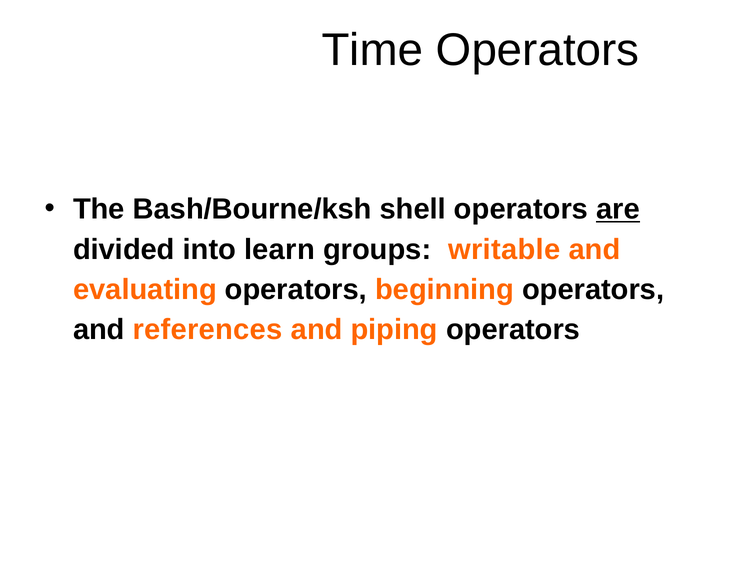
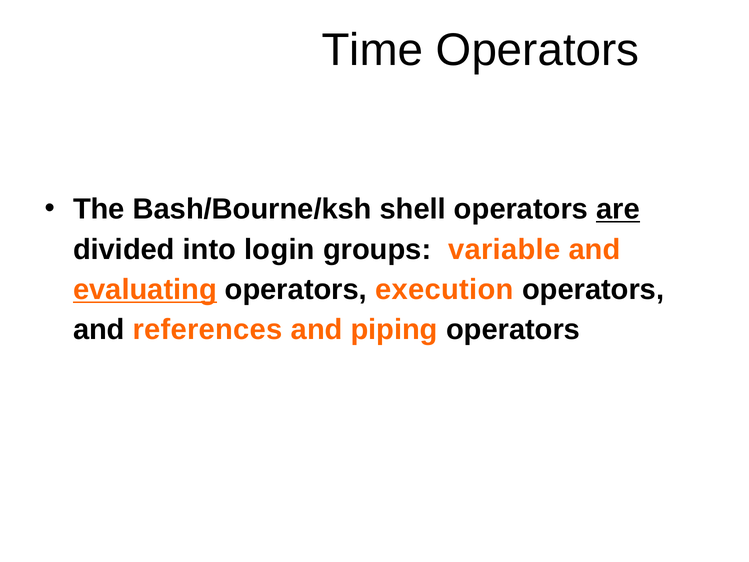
learn: learn -> login (279, 249)
writable: writable -> variable (504, 249)
evaluating underline: none -> present (145, 289)
beginning: beginning -> execution (444, 289)
